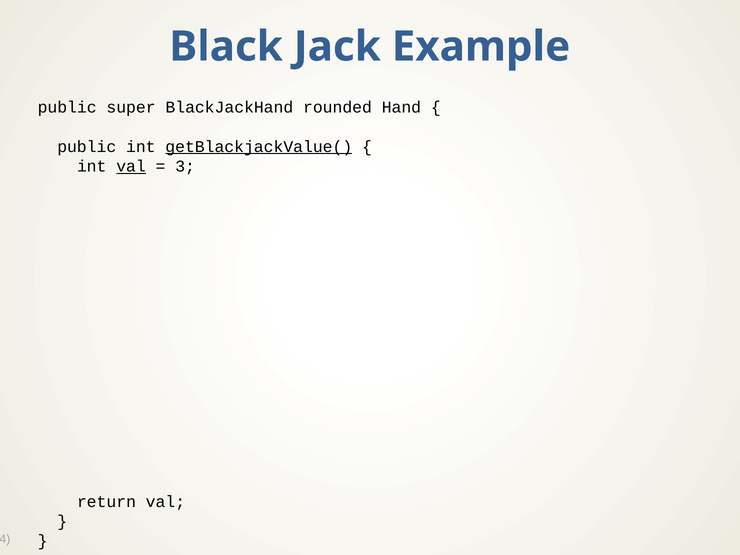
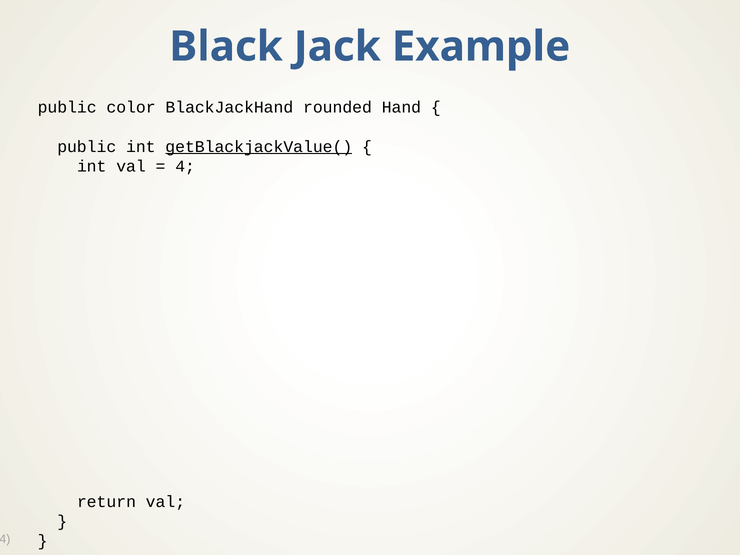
super: super -> color (131, 107)
val underline: present -> none (131, 166)
3: 3 -> 4 (185, 166)
